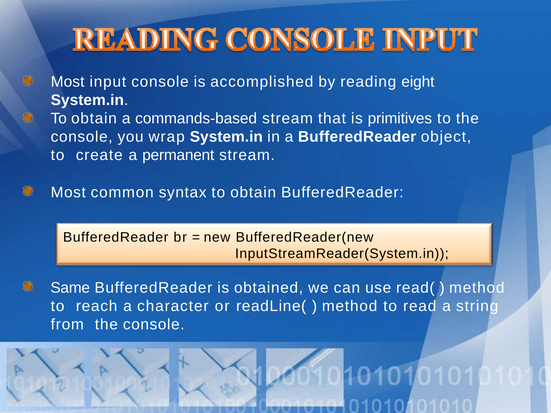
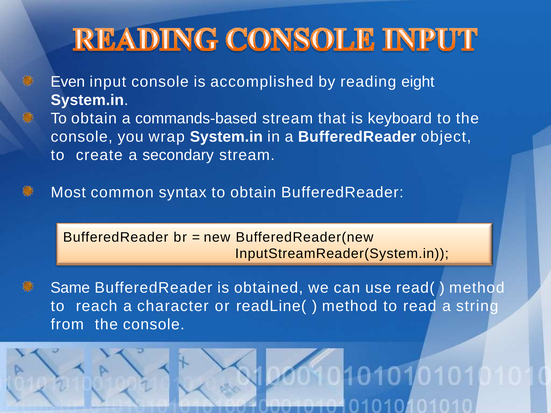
Most: Most -> Even (68, 82)
primitives: primitives -> keyboard (400, 118)
permanent: permanent -> secondary (178, 155)
